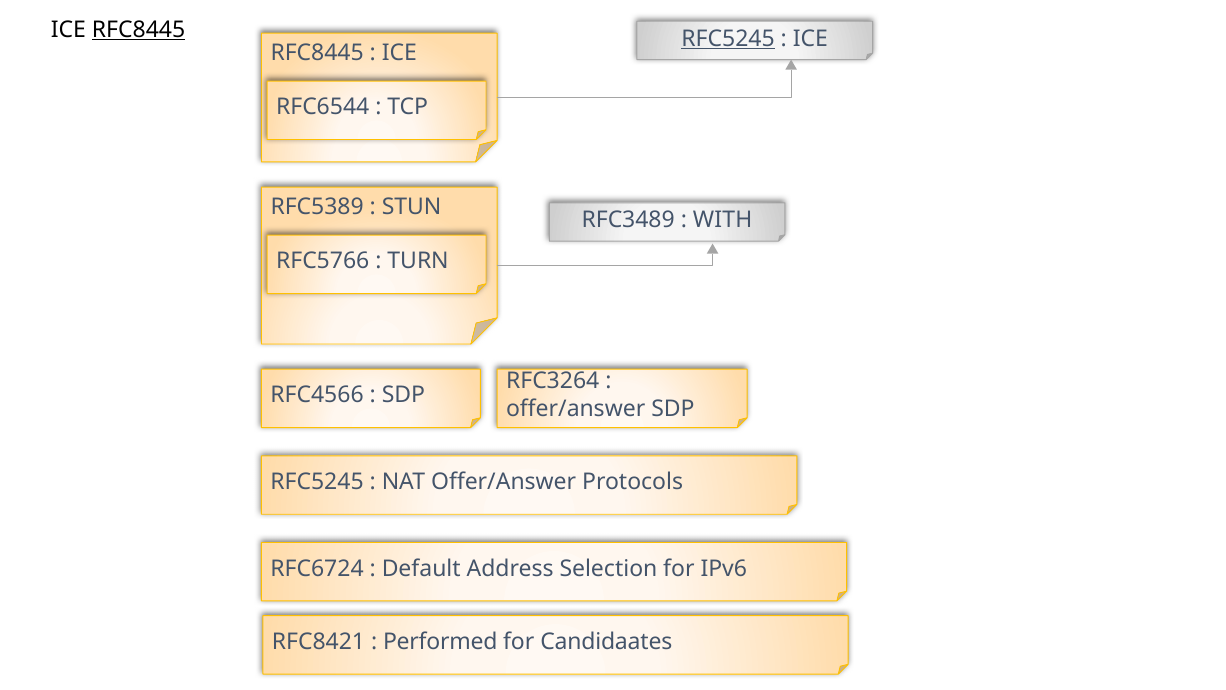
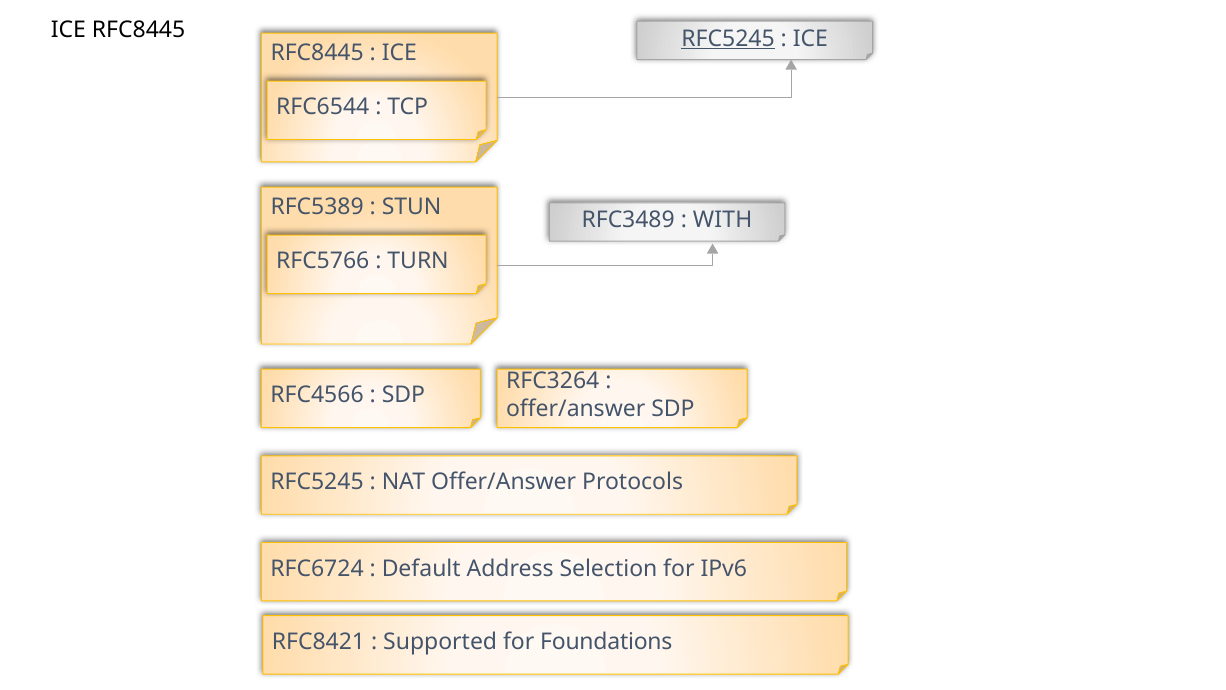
RFC8445 underline: present -> none (139, 30)
Performed: Performed -> Supported (440, 641)
Candidaates: Candidaates -> Foundations (606, 641)
